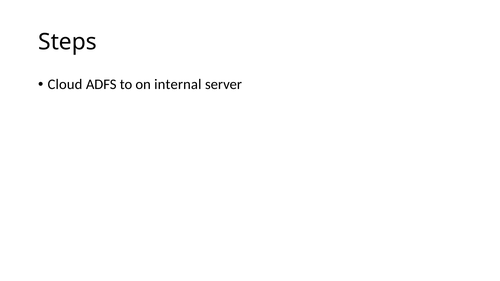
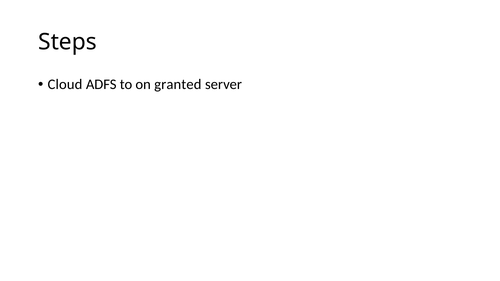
internal: internal -> granted (178, 85)
